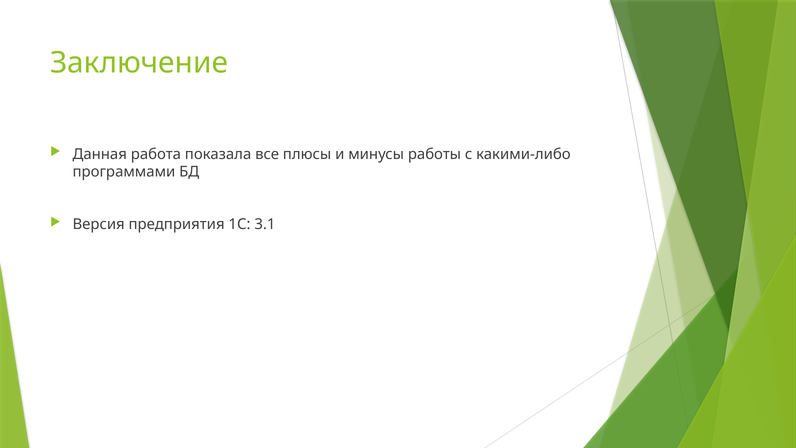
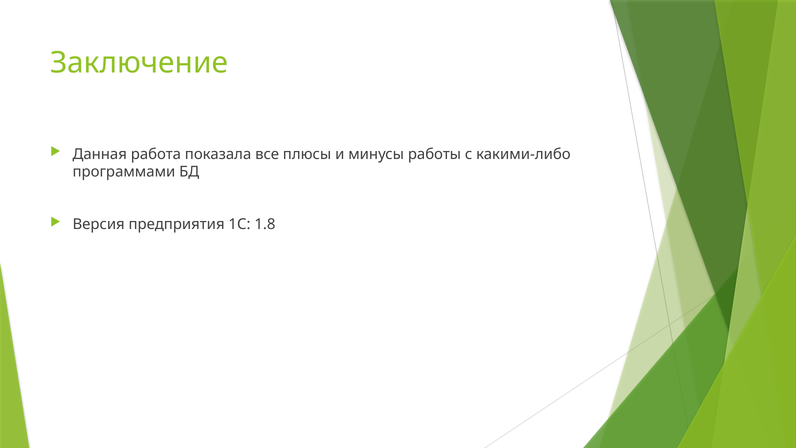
3.1: 3.1 -> 1.8 (265, 224)
